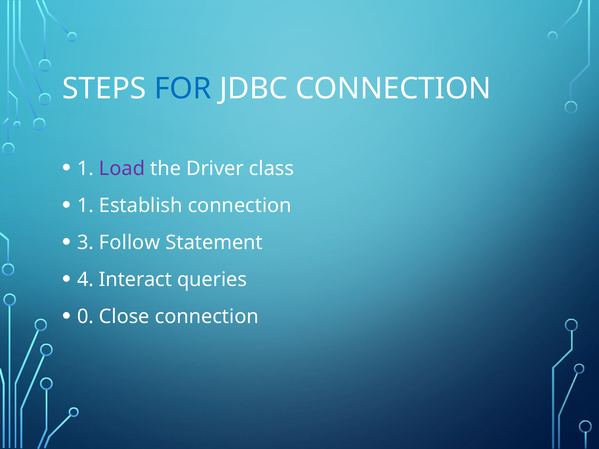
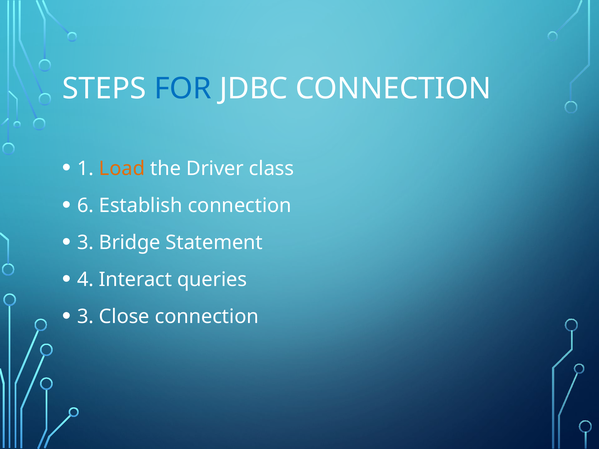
Load colour: purple -> orange (122, 169)
1: 1 -> 6 (85, 206)
Follow: Follow -> Bridge (130, 243)
0: 0 -> 3 (85, 317)
